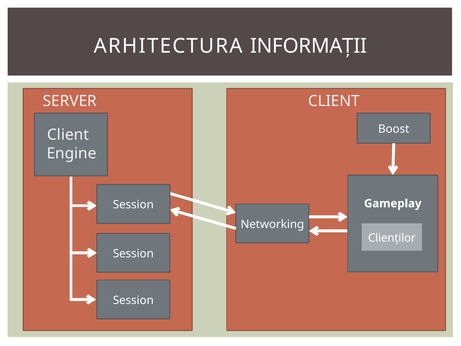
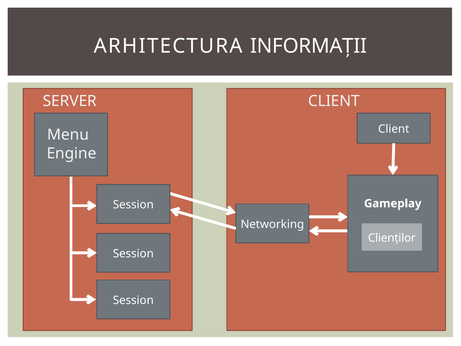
Boost: Boost -> Client (394, 129)
Client: Client -> Menu (68, 135)
